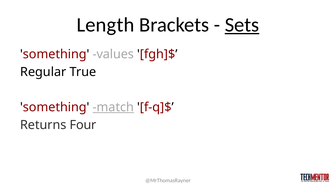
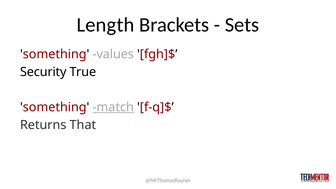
Sets underline: present -> none (242, 25)
Regular: Regular -> Security (43, 72)
Four: Four -> That (83, 125)
